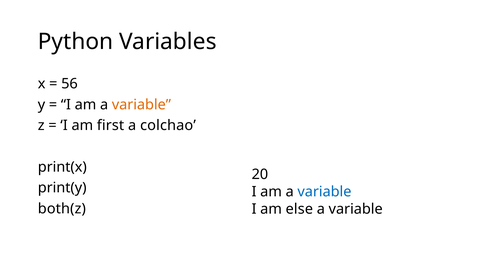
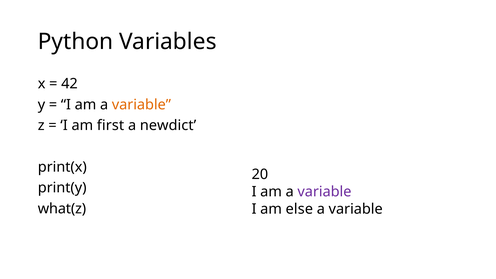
56: 56 -> 42 (69, 84)
colchao: colchao -> newdict (168, 125)
variable colour: blue -> purple (324, 192)
both(z: both(z -> what(z (62, 209)
